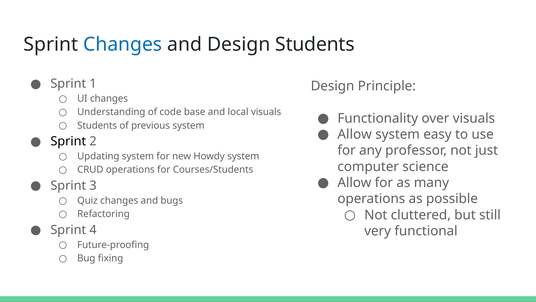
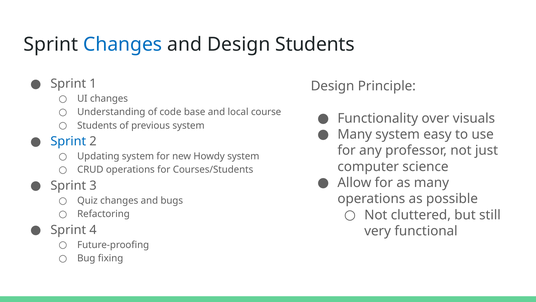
local visuals: visuals -> course (266, 112)
Allow: Allow -> Many (355, 134)
Sprint colour: black -> blue (68, 141)
